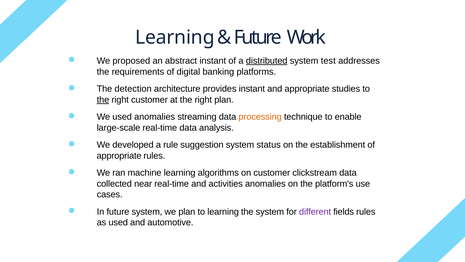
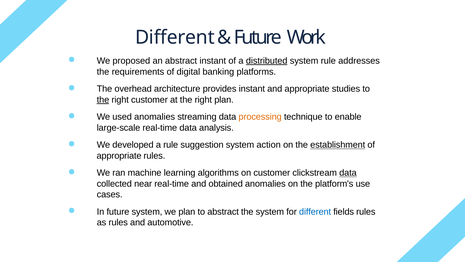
Learning: Learning -> Different (175, 37)
system test: test -> rule (328, 61)
detection: detection -> overhead (133, 89)
status: status -> action (269, 145)
establishment underline: none -> present (338, 145)
data underline: none -> present (348, 173)
activities: activities -> obtained (226, 183)
to learning: learning -> abstract (223, 211)
different colour: purple -> blue (315, 211)
as used: used -> rules (118, 222)
